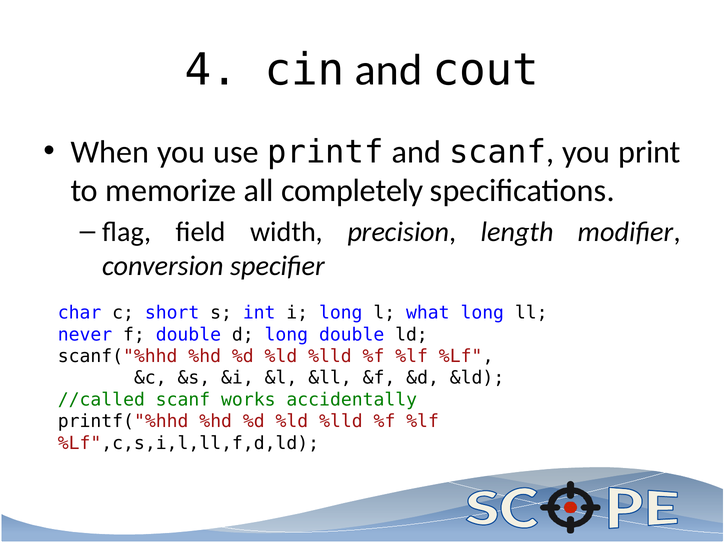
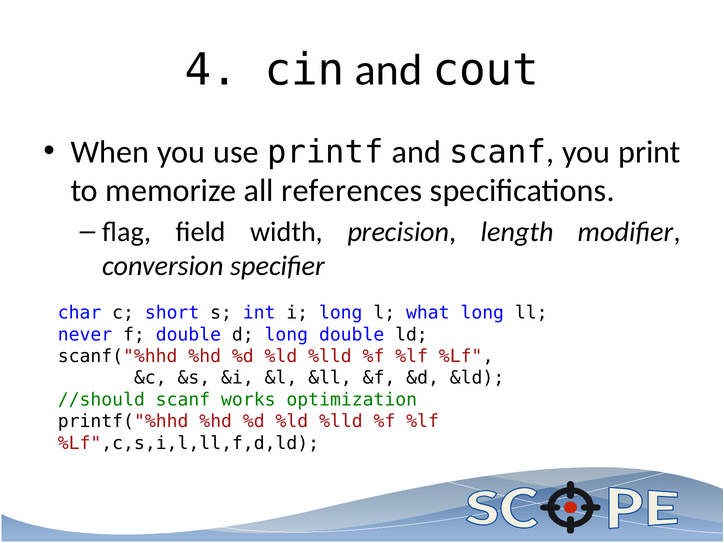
completely: completely -> references (352, 191)
//called: //called -> //should (101, 400)
accidentally: accidentally -> optimization (352, 400)
